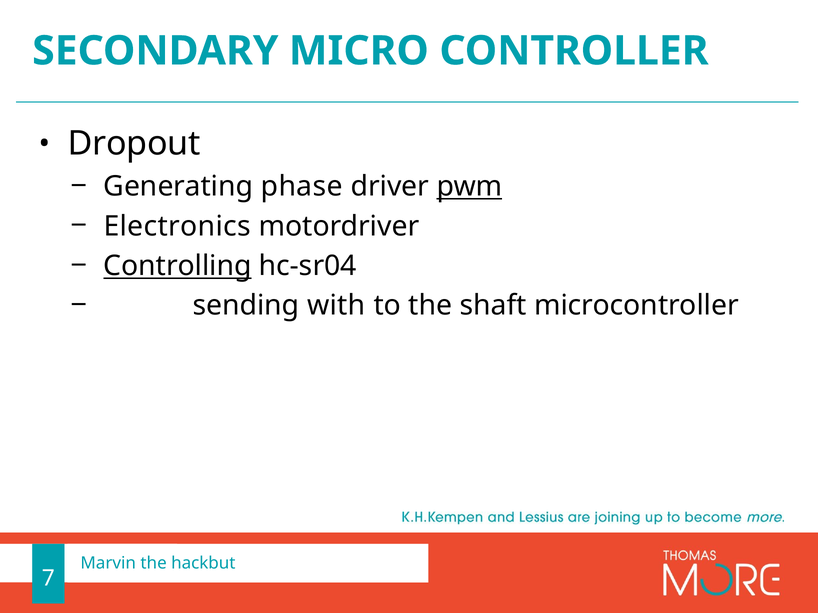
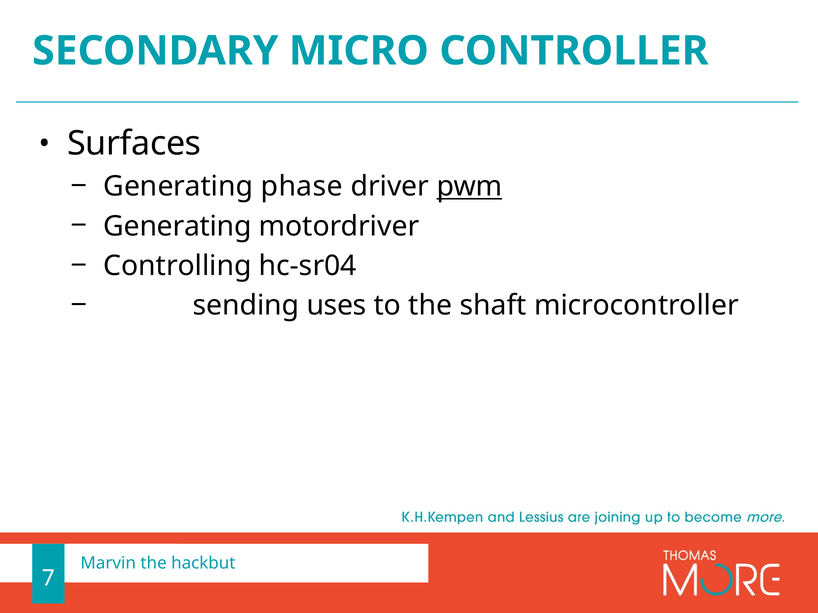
Dropout: Dropout -> Surfaces (134, 144)
Electronics: Electronics -> Generating (178, 226)
Controlling underline: present -> none (177, 266)
with: with -> uses (337, 306)
